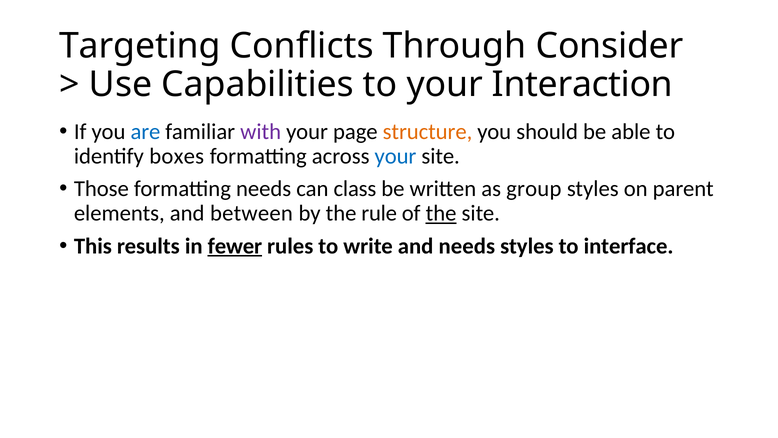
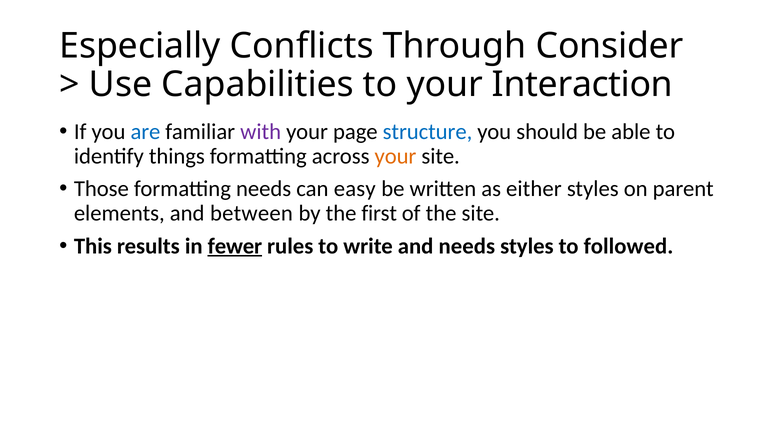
Targeting: Targeting -> Especially (140, 46)
structure colour: orange -> blue (427, 132)
boxes: boxes -> things (177, 156)
your colour: blue -> orange (395, 156)
class: class -> easy (355, 189)
group: group -> either (534, 189)
rule: rule -> first (379, 213)
the underline: present -> none (441, 213)
interface: interface -> followed (628, 246)
